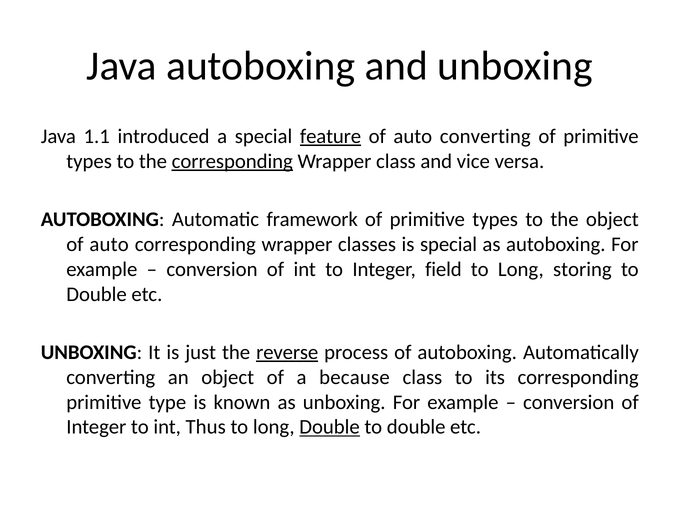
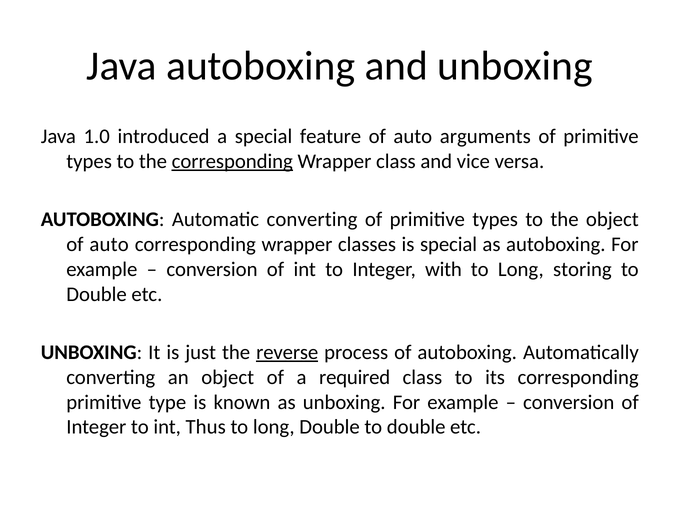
1.1: 1.1 -> 1.0 (97, 136)
feature underline: present -> none (331, 136)
auto converting: converting -> arguments (485, 136)
Automatic framework: framework -> converting (312, 219)
field: field -> with (443, 269)
because: because -> required (355, 377)
Double underline: present -> none (330, 427)
